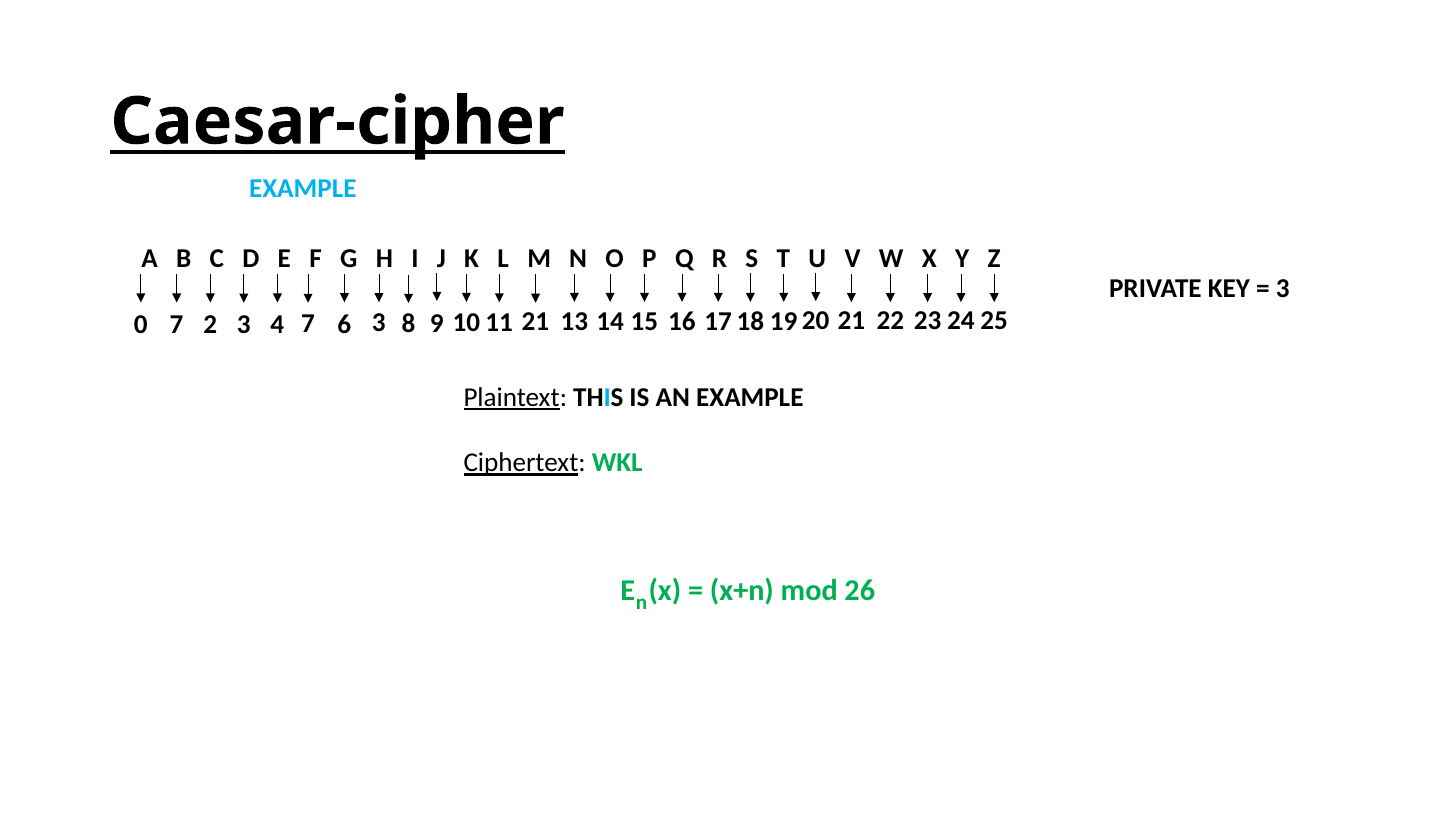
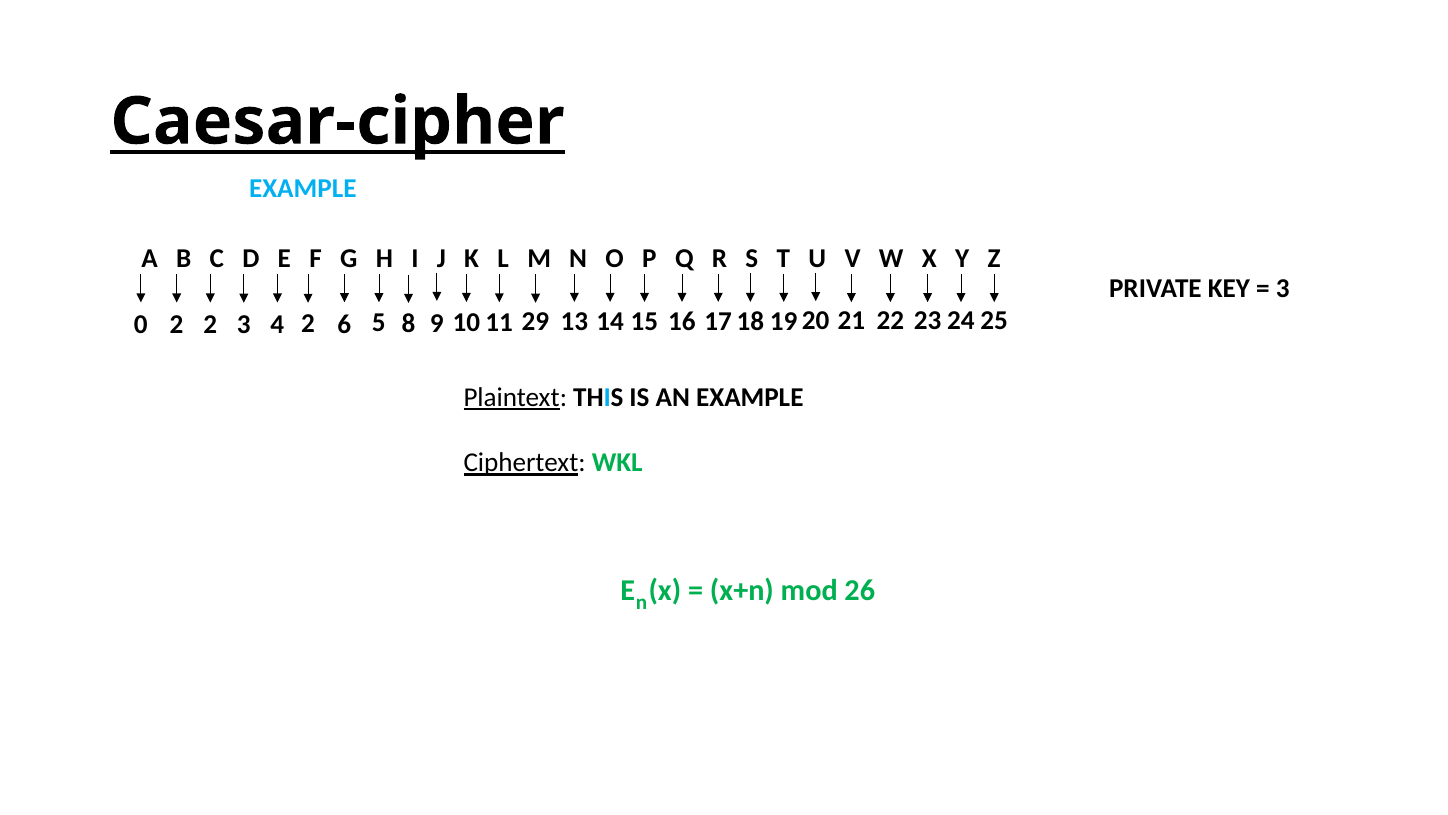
0 7: 7 -> 2 (177, 325)
4 7: 7 -> 2 (308, 323)
6 3: 3 -> 5 (379, 322)
21: 21 -> 29 (535, 321)
